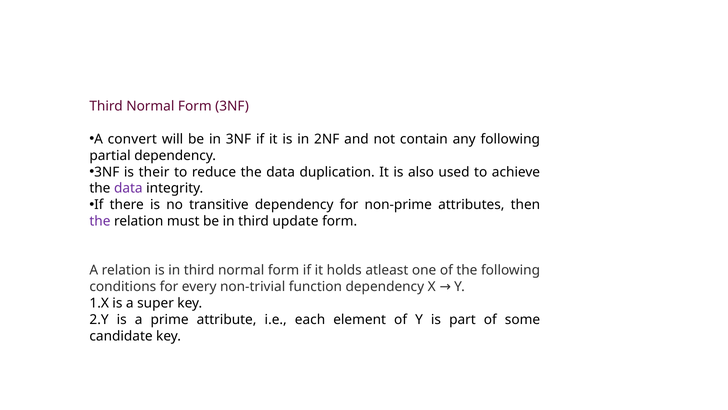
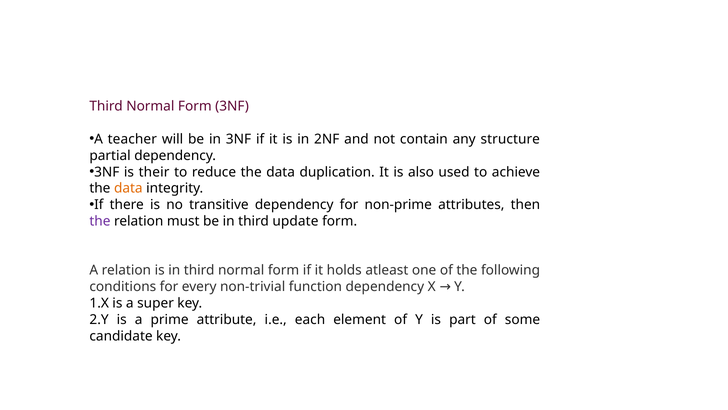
convert: convert -> teacher (132, 139)
any following: following -> structure (510, 139)
data colour: purple -> orange (128, 188)
